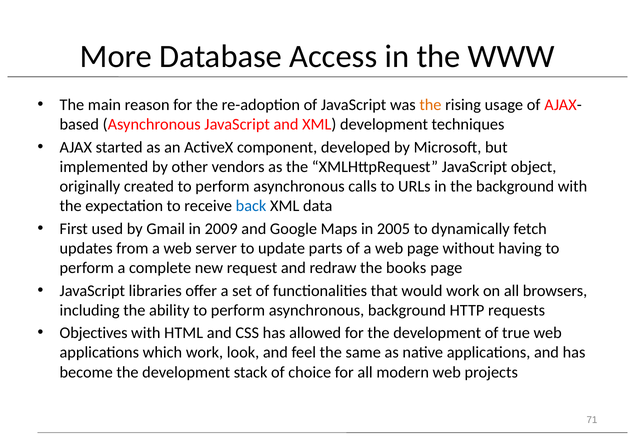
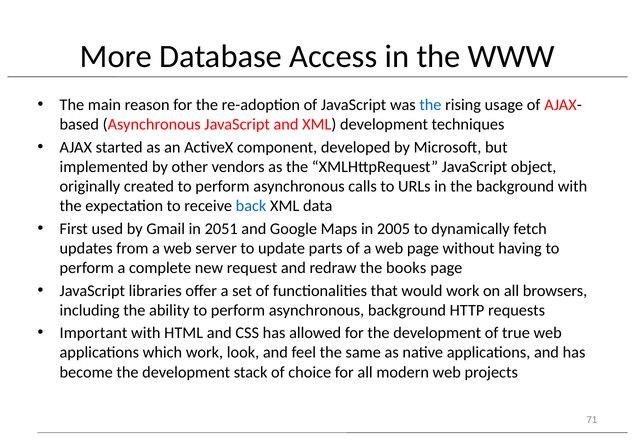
the colour: orange -> blue (430, 105)
2009: 2009 -> 2051 (221, 229)
Objectives: Objectives -> Important (93, 333)
